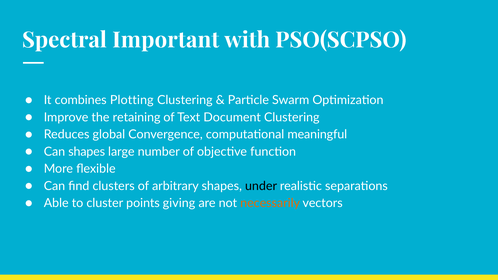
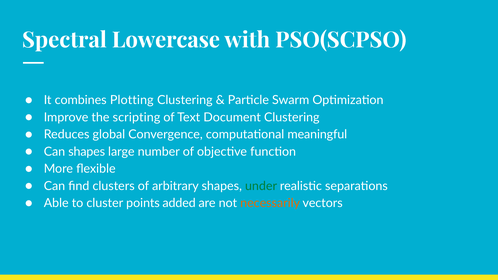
Important: Important -> Lowercase (166, 40)
retaining: retaining -> scripting (137, 117)
under colour: black -> green (261, 186)
giving: giving -> added (179, 203)
